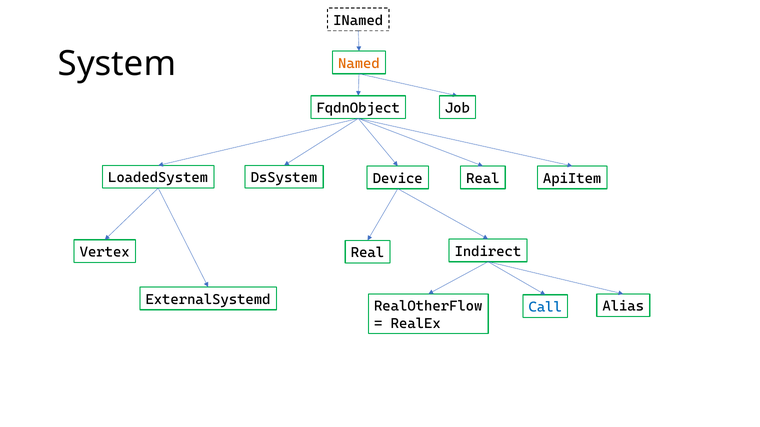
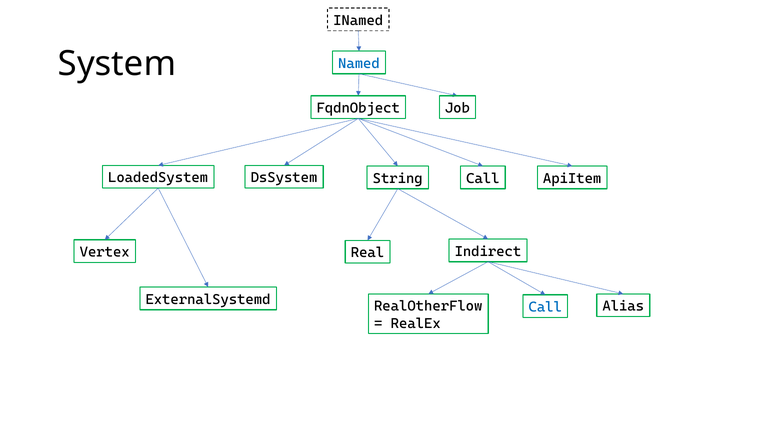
Named colour: orange -> blue (359, 63)
Device: Device -> String (398, 179)
Real: Real -> Call (483, 179)
